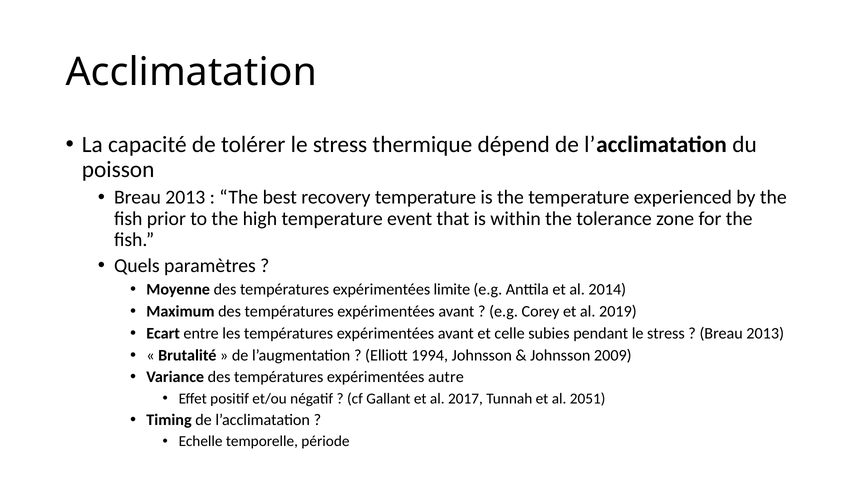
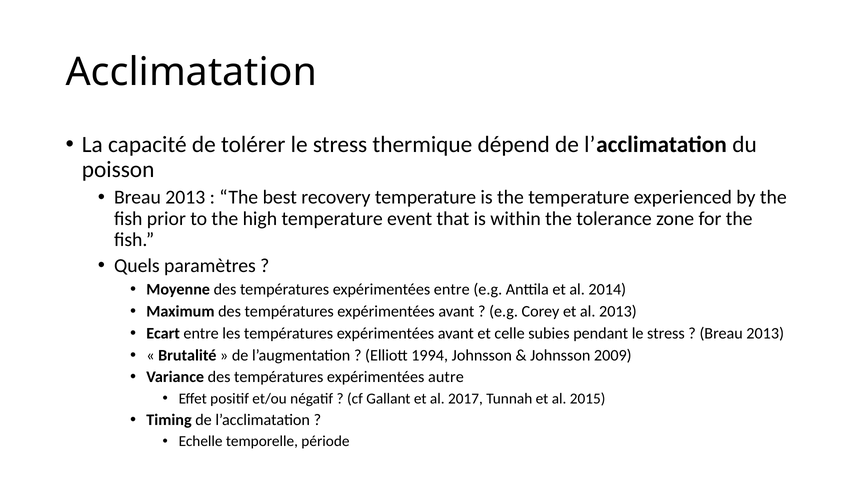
expérimentées limite: limite -> entre (452, 290)
al 2019: 2019 -> 2013 (618, 312)
2051: 2051 -> 2015 (588, 399)
